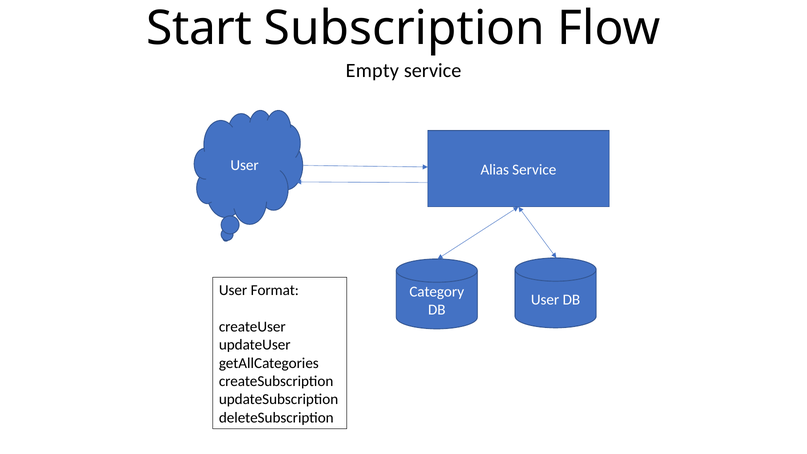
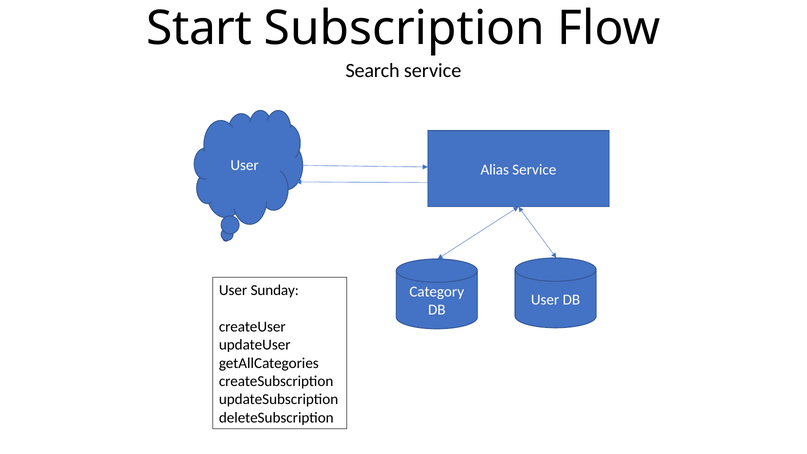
Empty: Empty -> Search (373, 70)
Format: Format -> Sunday (275, 290)
